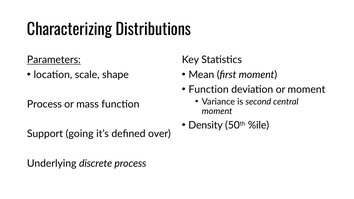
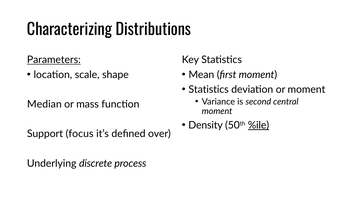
Function: Function -> Statistics (209, 89)
Process: Process -> Median (44, 104)
%ile underline: none -> present (258, 125)
going: going -> focus (80, 134)
